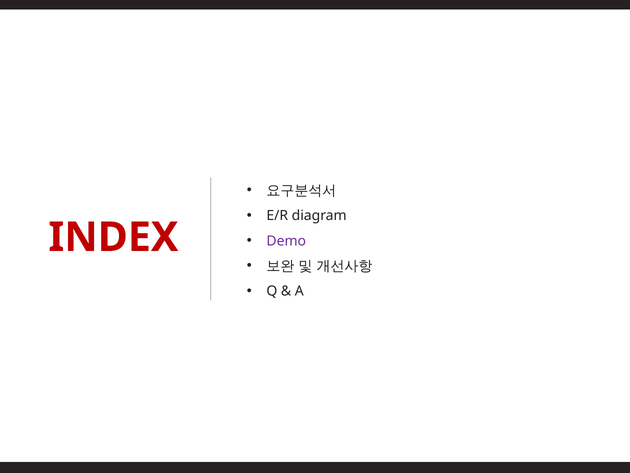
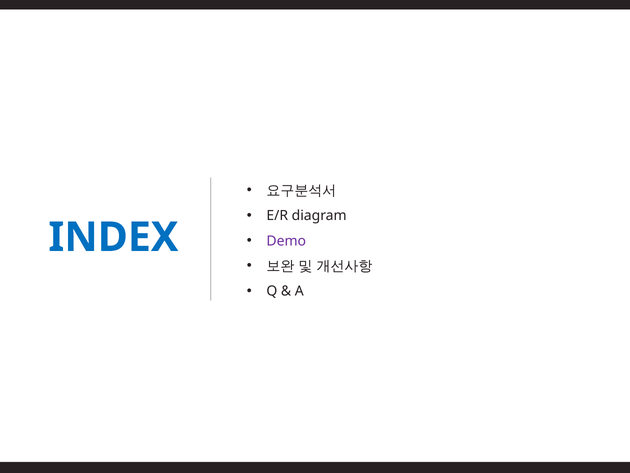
INDEX colour: red -> blue (113, 237)
